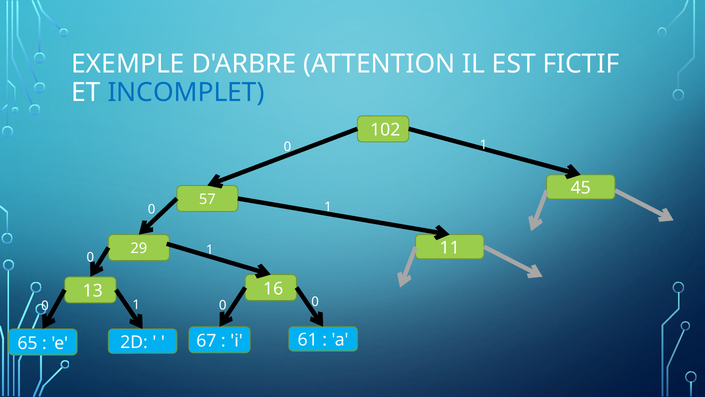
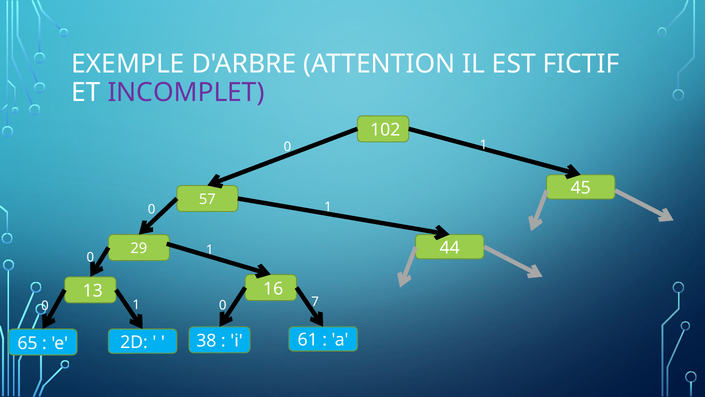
INCOMPLET colour: blue -> purple (186, 93)
11: 11 -> 44 (450, 248)
1 0: 0 -> 7 (315, 302)
67: 67 -> 38 (206, 341)
